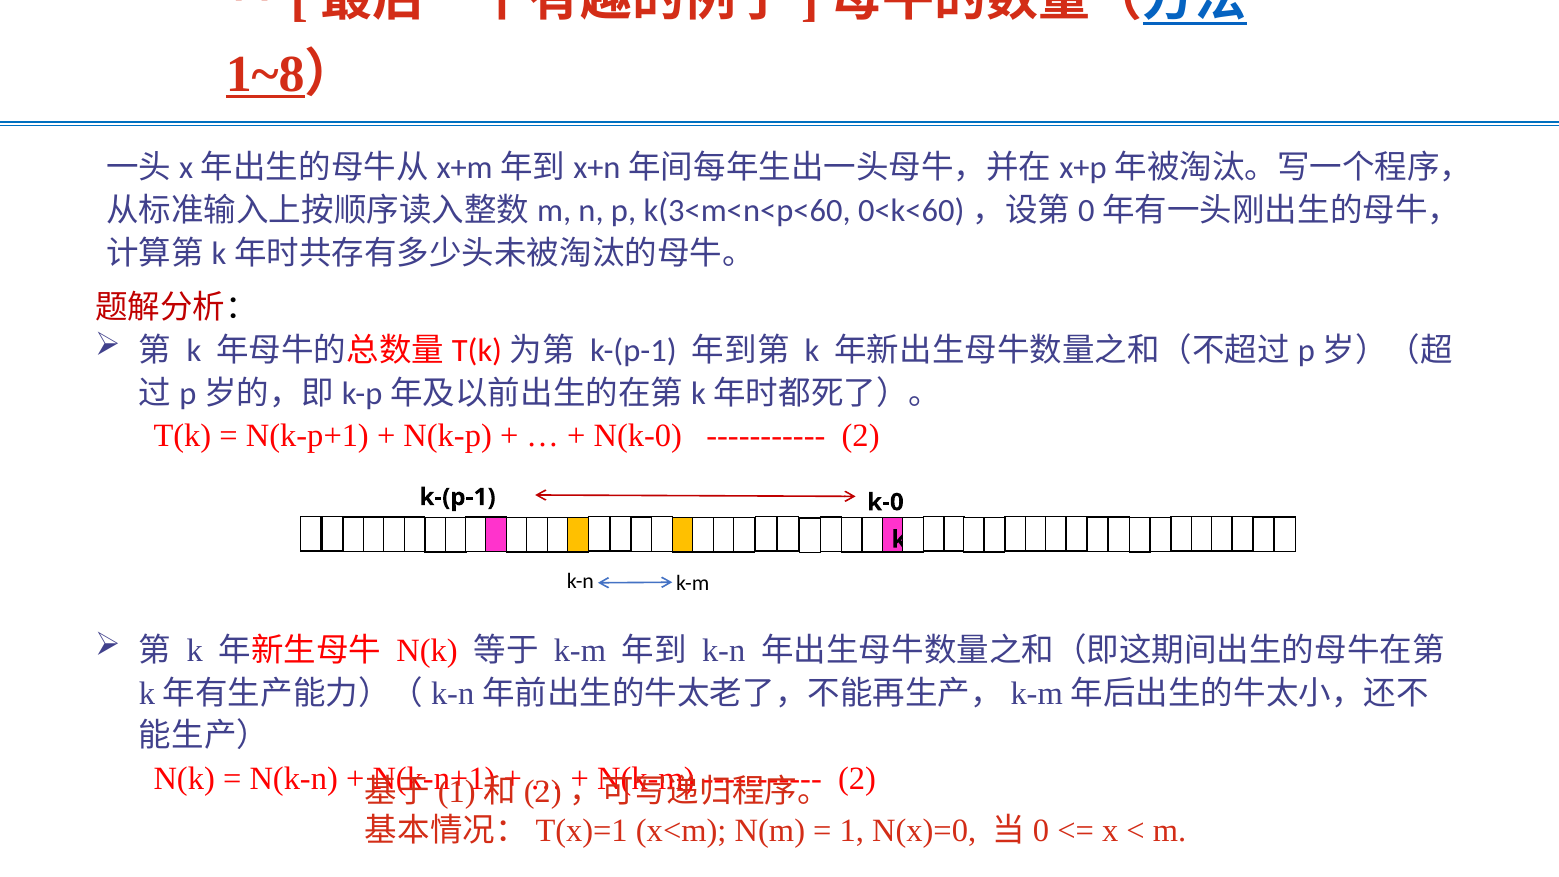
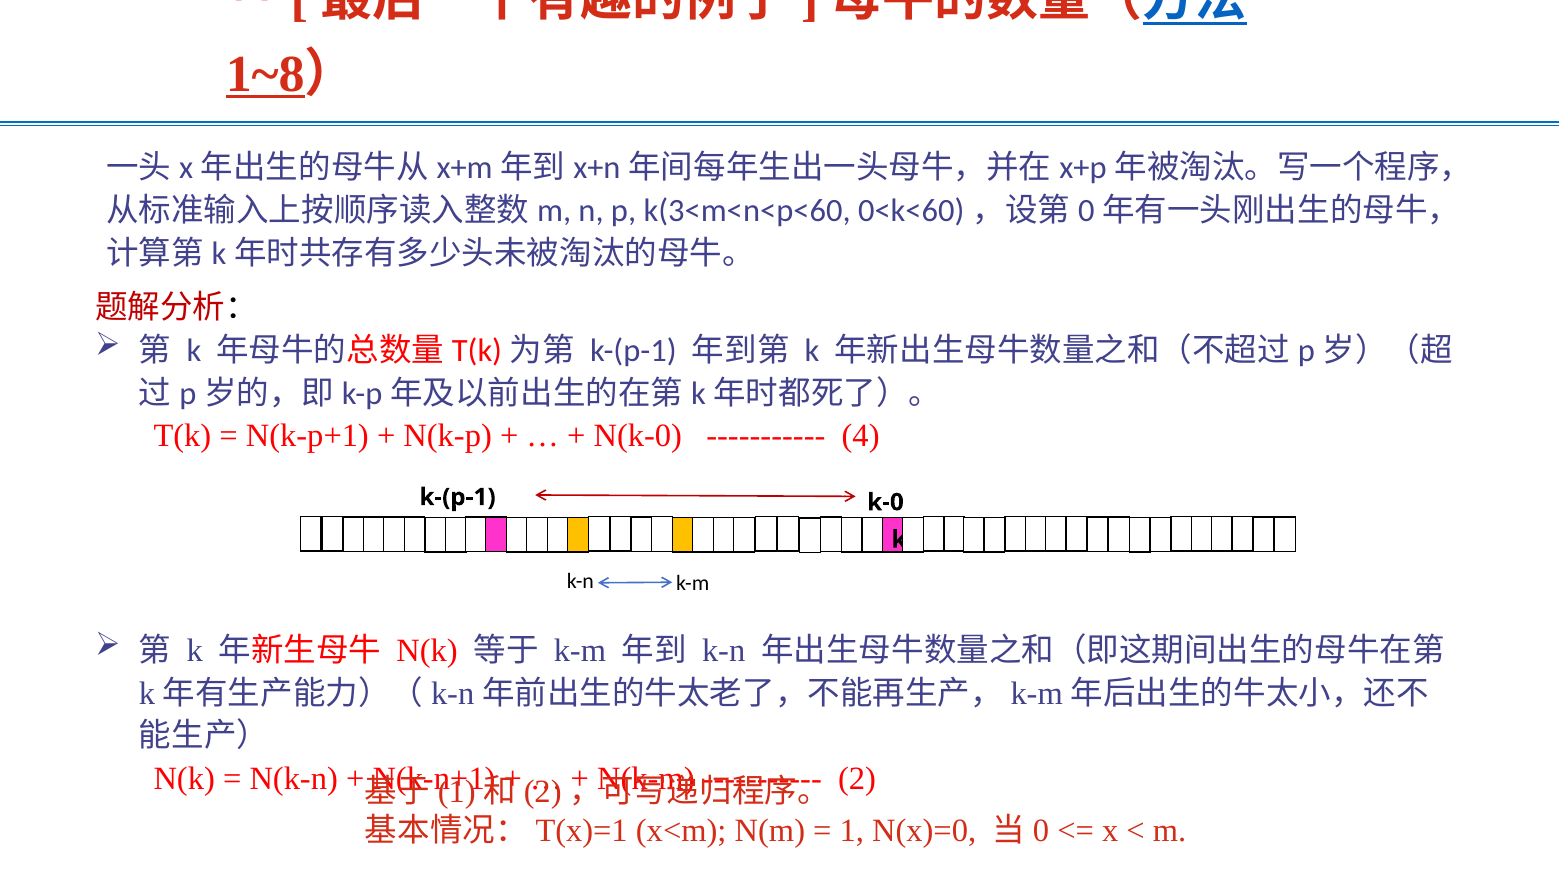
2: 2 -> 4 (861, 436)
